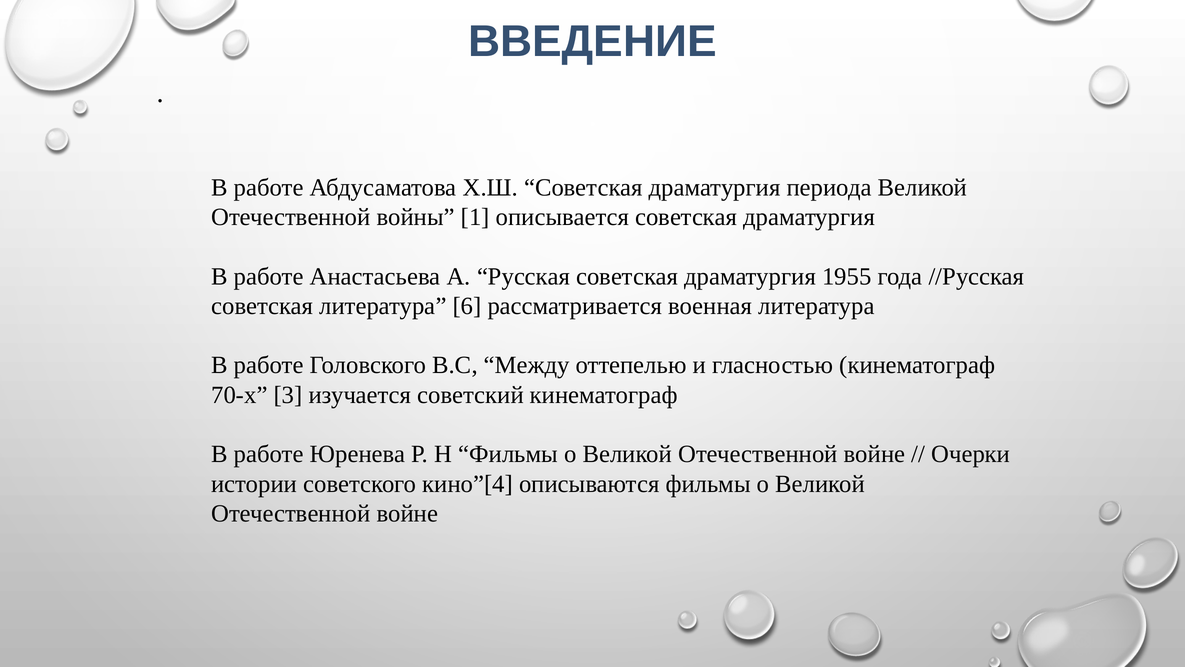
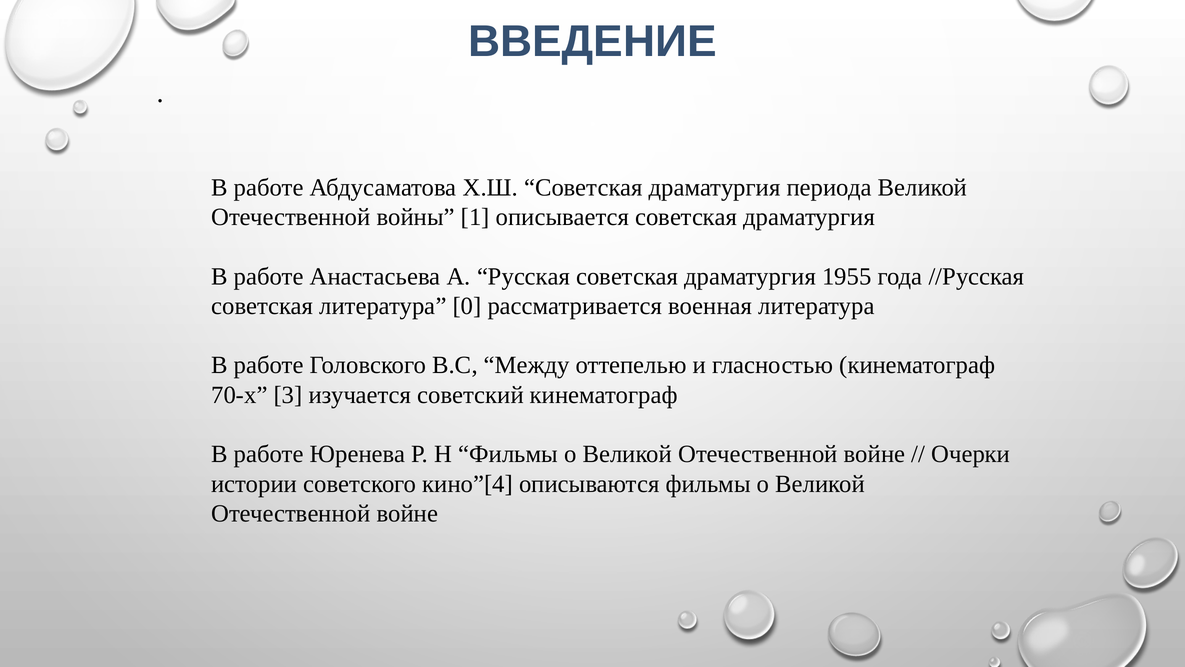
6: 6 -> 0 (467, 306)
